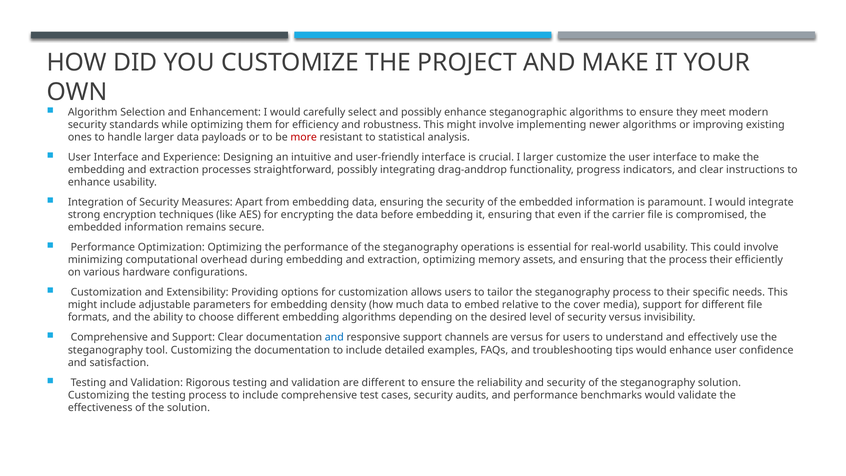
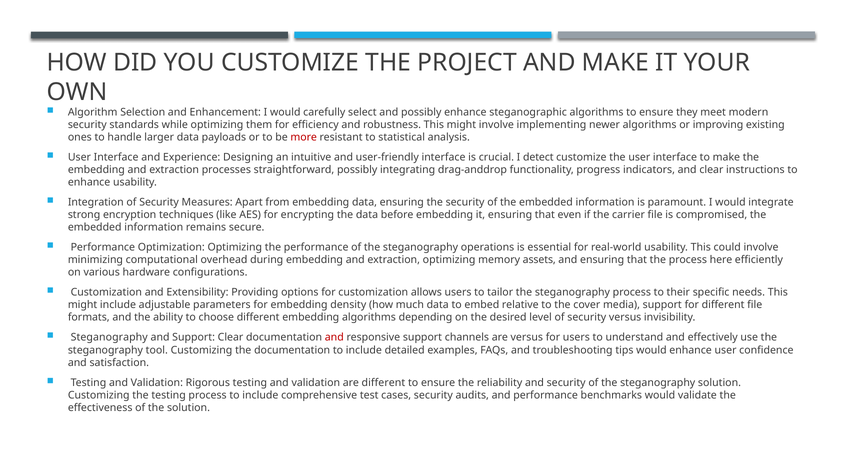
I larger: larger -> detect (538, 157)
process their: their -> here (721, 260)
Comprehensive: Comprehensive -> Steganography (109, 337)
and colour: blue -> red (334, 337)
